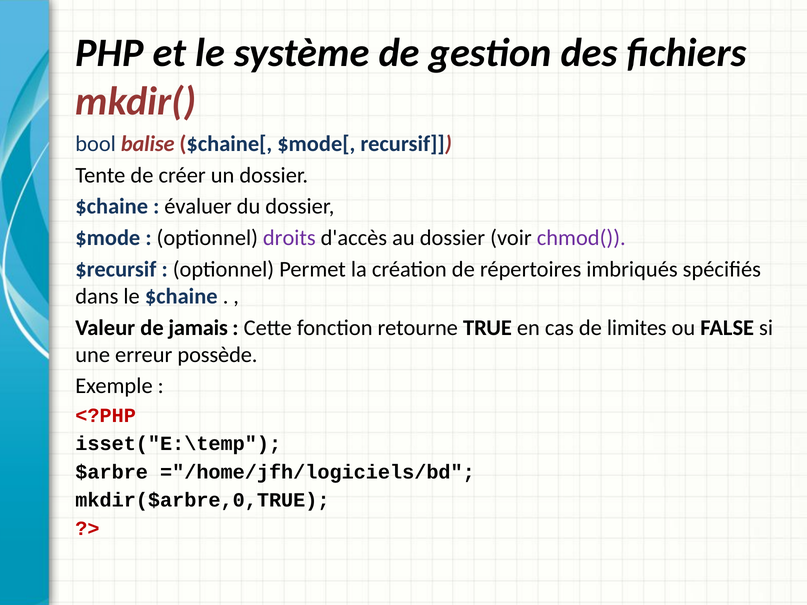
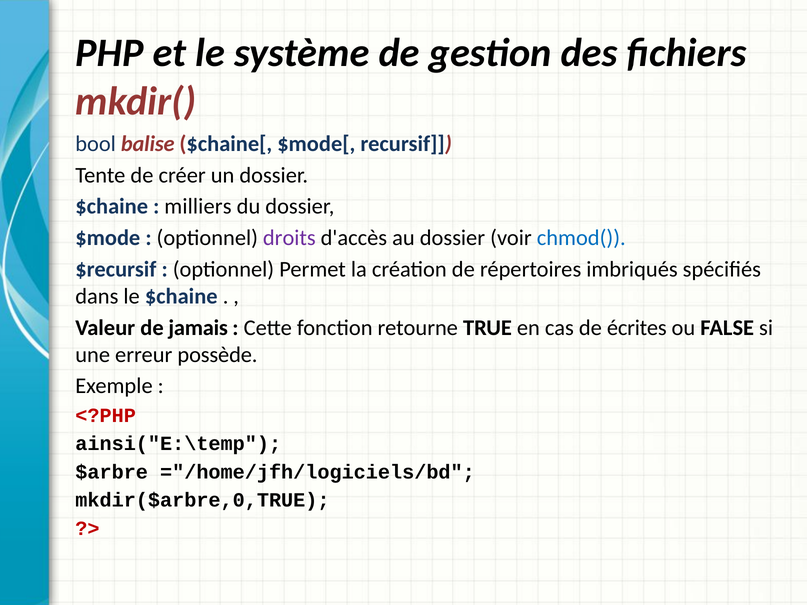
évaluer: évaluer -> milliers (198, 207)
chmod( colour: purple -> blue (581, 238)
limites: limites -> écrites (637, 328)
isset("E:\temp: isset("E:\temp -> ainsi("E:\temp (178, 444)
